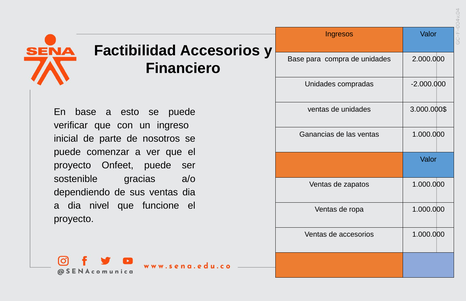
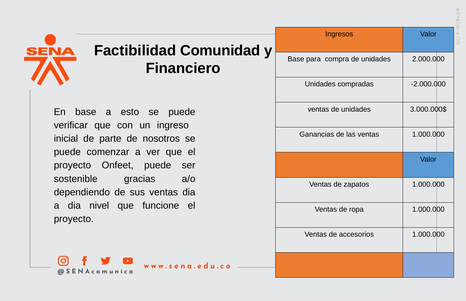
Factibilidad Accesorios: Accesorios -> Comunidad (220, 51)
